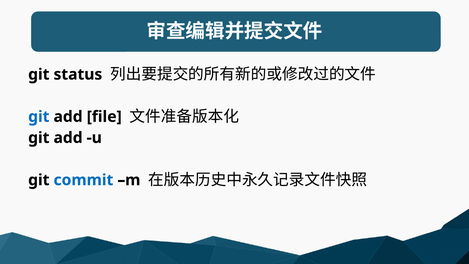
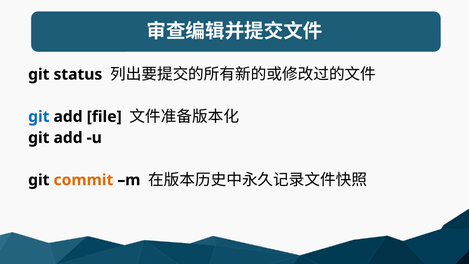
commit colour: blue -> orange (83, 180)
